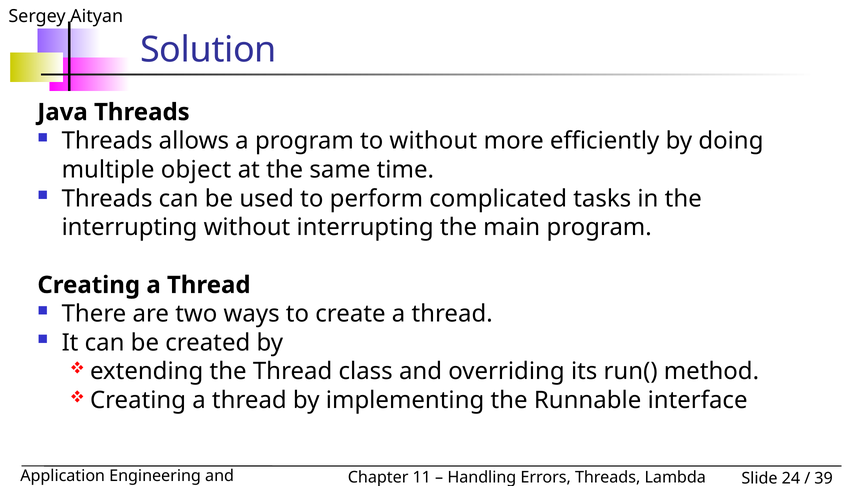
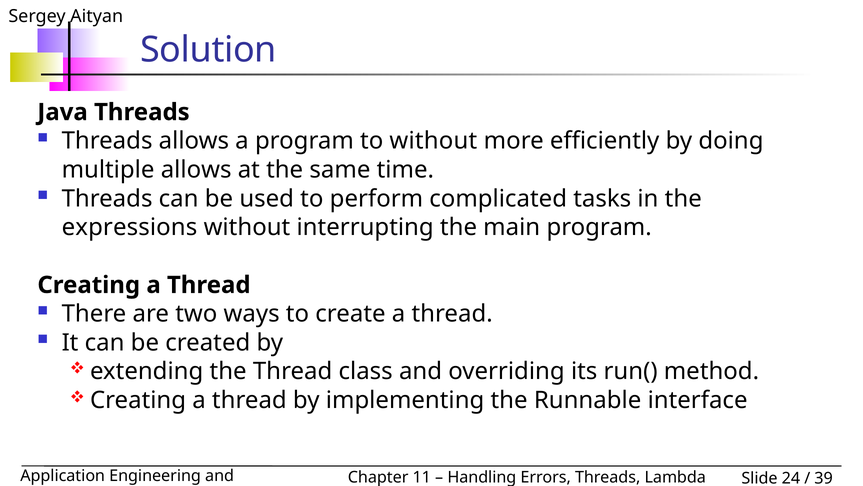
multiple object: object -> allows (196, 170)
interrupting: interrupting -> expressions (129, 227)
